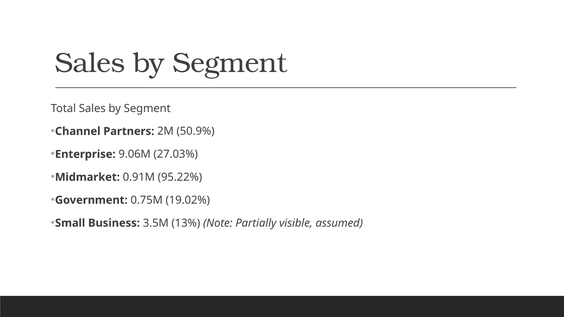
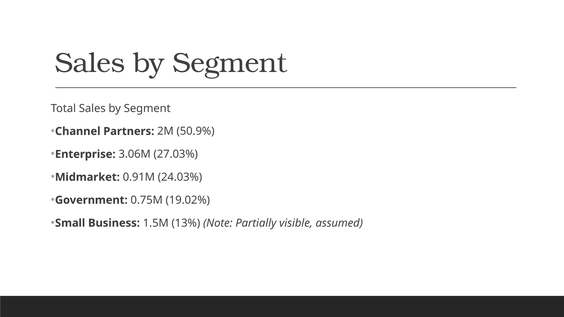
9.06M: 9.06M -> 3.06M (135, 154)
95.22%: 95.22% -> 24.03% (180, 177)
3.5M: 3.5M -> 1.5M (156, 223)
